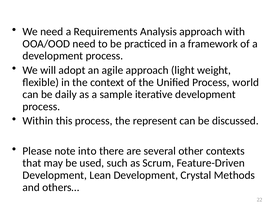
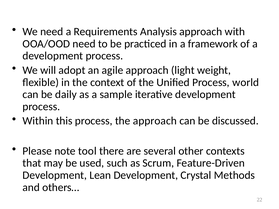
the represent: represent -> approach (155, 121)
into: into -> tool (87, 151)
